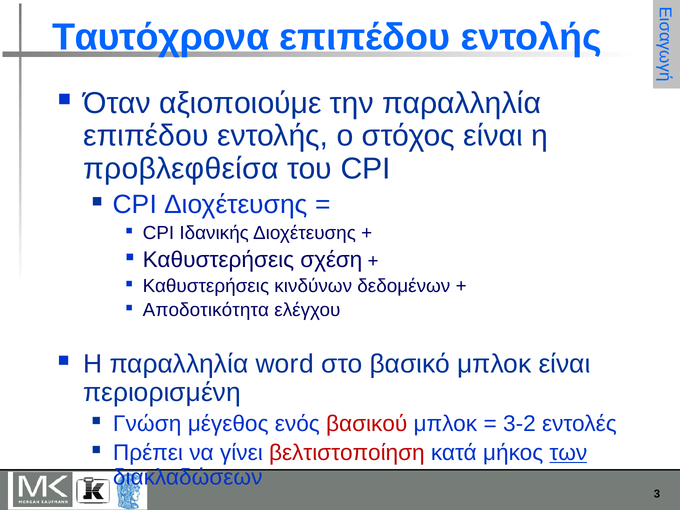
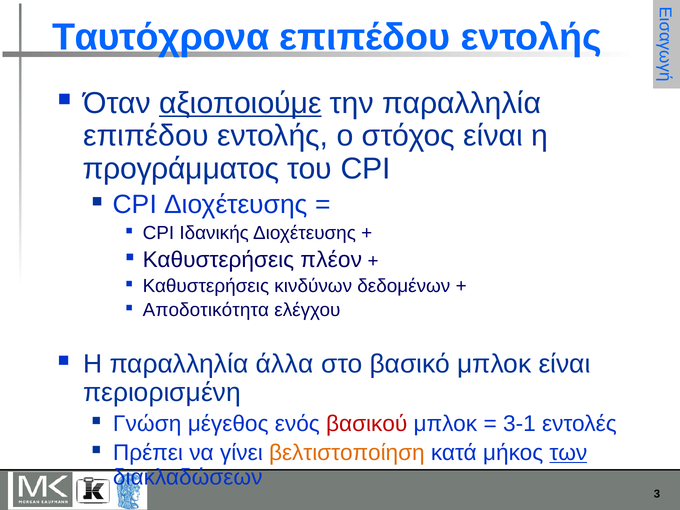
αξιοποιούμε underline: none -> present (240, 103)
προβλεφθείσα: προβλεφθείσα -> προγράμματος (181, 169)
σχέση: σχέση -> πλέον (331, 260)
word: word -> άλλα (285, 364)
3-2: 3-2 -> 3-1 (519, 424)
βελτιστοποίηση colour: red -> orange (347, 453)
